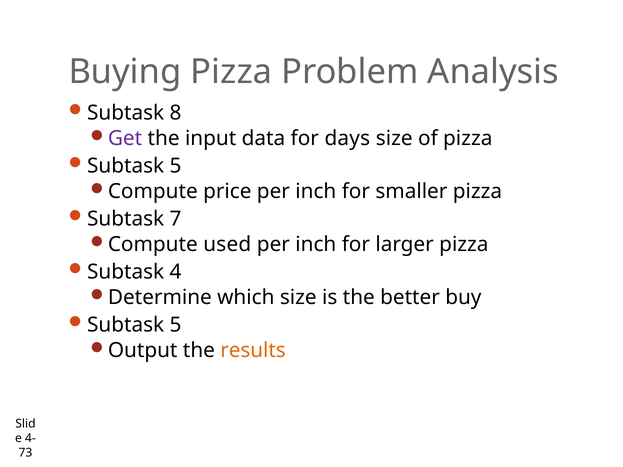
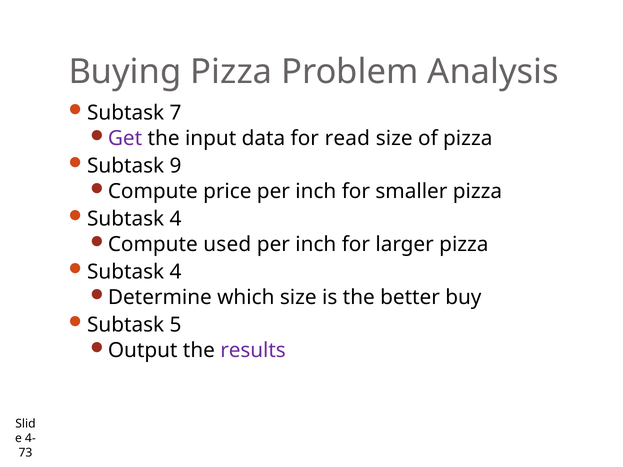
8: 8 -> 7 (176, 113)
days: days -> read (347, 139)
5: 5 -> 9 (176, 166)
7: 7 -> 4 (176, 219)
results colour: orange -> purple (253, 351)
